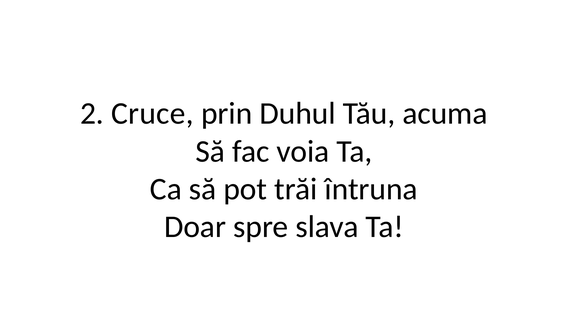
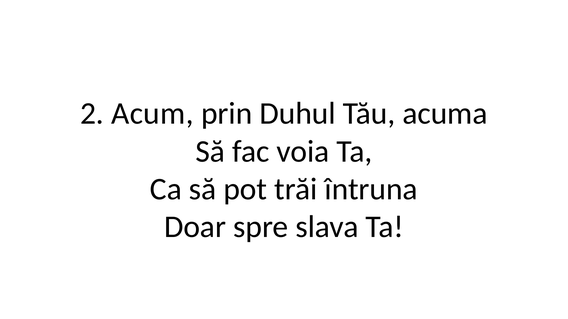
Cruce: Cruce -> Acum (152, 114)
